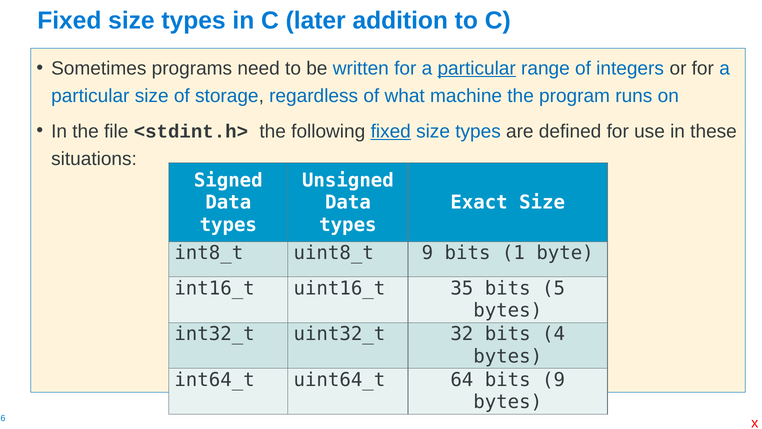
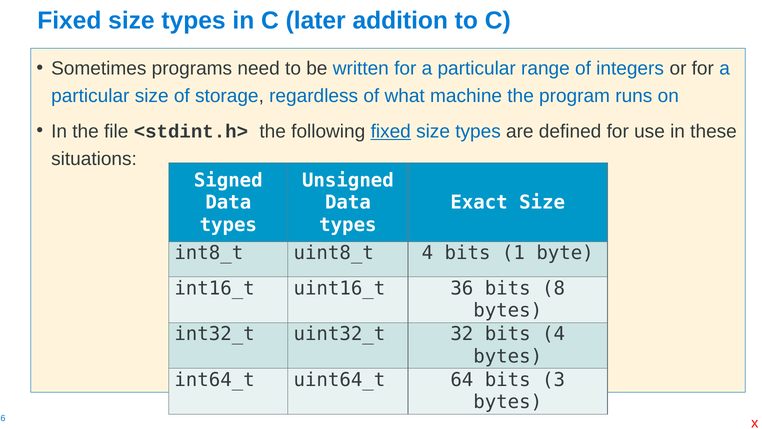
particular underline: present -> none (477, 68)
9: 9 -> 4 (427, 253)
35: 35 -> 36 (462, 288)
5: 5 -> 8 (554, 288)
bits 9: 9 -> 3 (554, 379)
